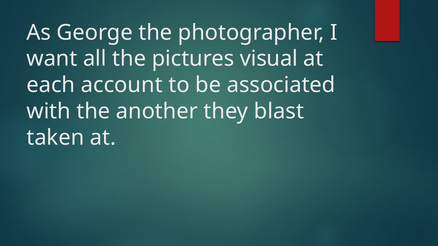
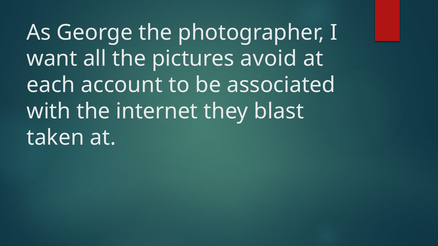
visual: visual -> avoid (269, 59)
another: another -> internet (157, 111)
